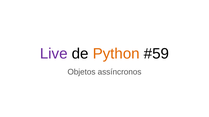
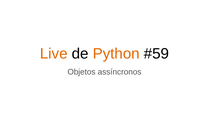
Live colour: purple -> orange (54, 54)
